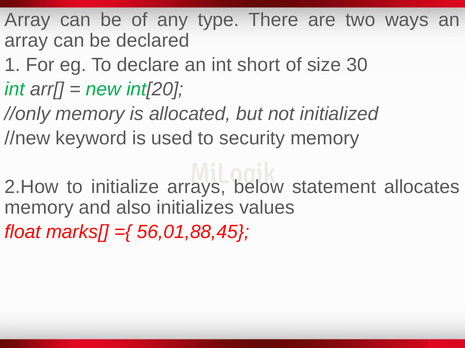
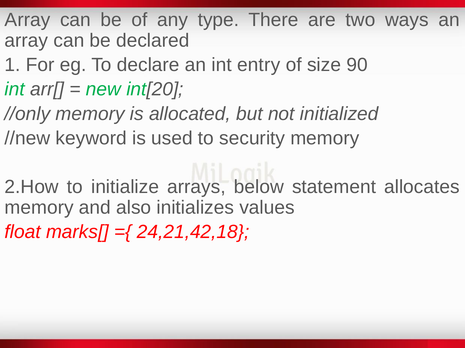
short: short -> entry (259, 65)
30: 30 -> 90 (357, 65)
56,01,88,45: 56,01,88,45 -> 24,21,42,18 (193, 232)
